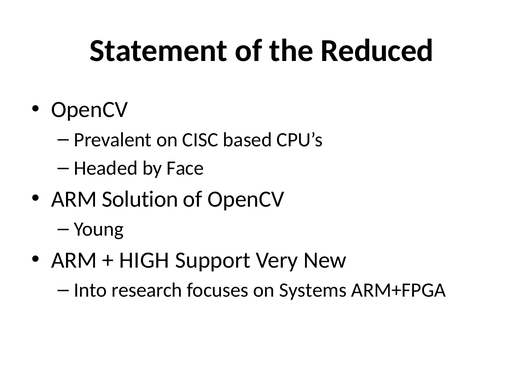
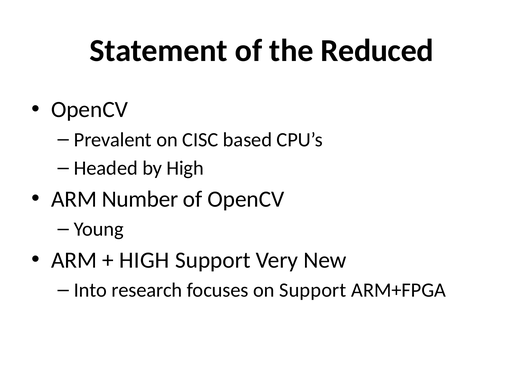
by Face: Face -> High (185, 168)
Solution: Solution -> Number (140, 199)
on Systems: Systems -> Support (313, 290)
